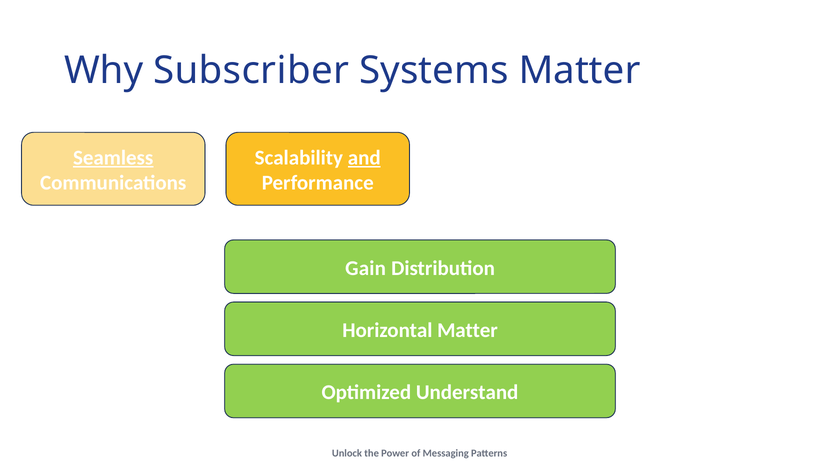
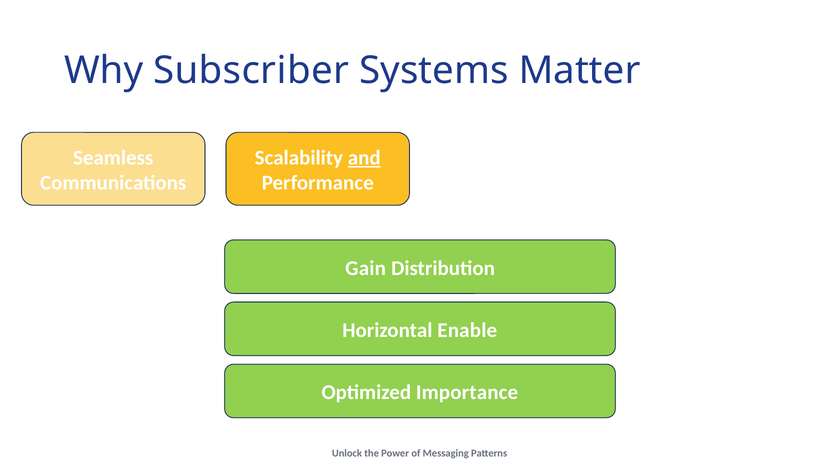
Seamless underline: present -> none (113, 158)
Horizontal Matter: Matter -> Enable (467, 331)
Understand: Understand -> Importance (467, 393)
